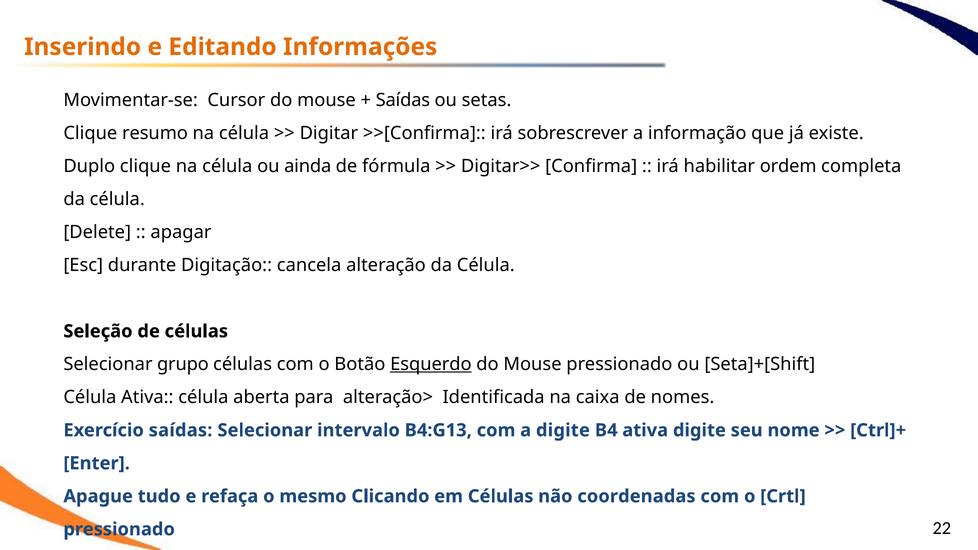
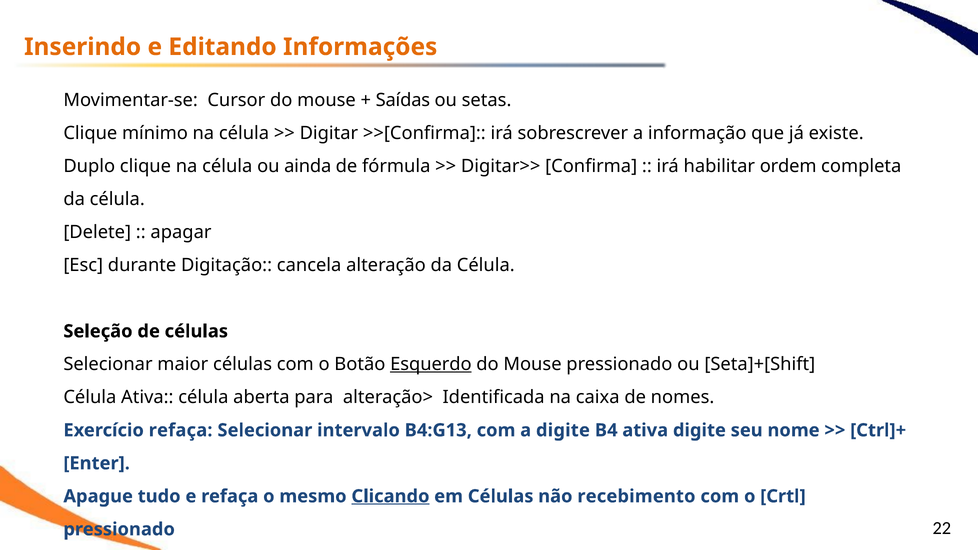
resumo: resumo -> mínimo (155, 133)
grupo: grupo -> maior (183, 364)
Exercício saídas: saídas -> refaça (181, 430)
Clicando underline: none -> present (390, 496)
coordenadas: coordenadas -> recebimento (636, 496)
